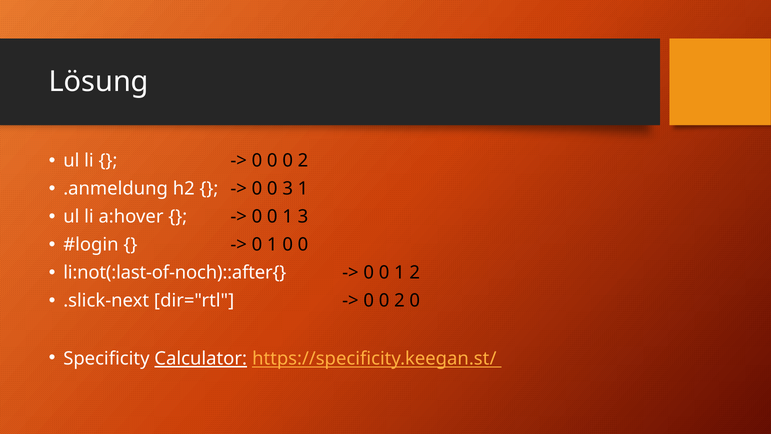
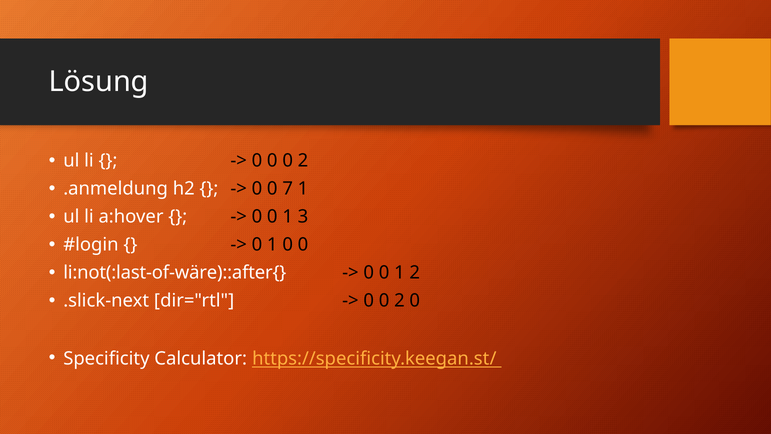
0 3: 3 -> 7 (288, 189)
li:not(:last-of-noch)::after{: li:not(:last-of-noch)::after{ -> li:not(:last-of-wäre)::after{ (175, 272)
Calculator underline: present -> none (201, 359)
